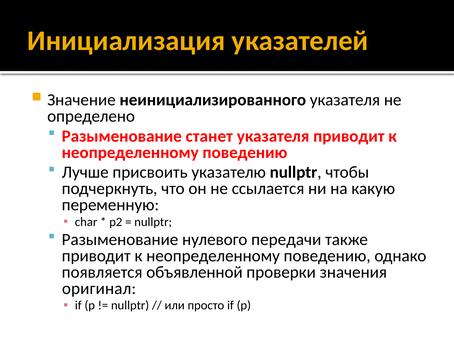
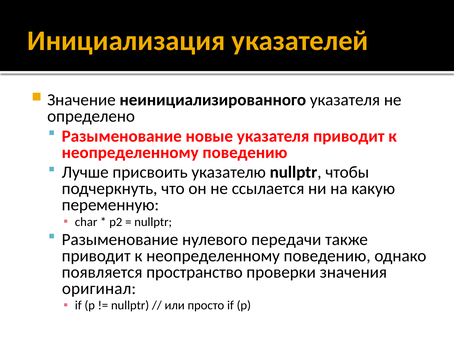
станет: станет -> новые (209, 136)
объявленной: объявленной -> пространство (195, 273)
